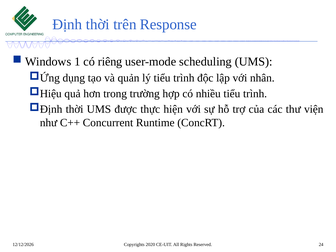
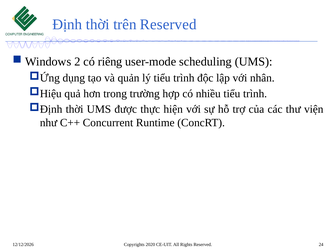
trên Response: Response -> Reserved (168, 24)
1: 1 -> 2 (77, 62)
